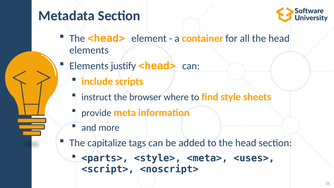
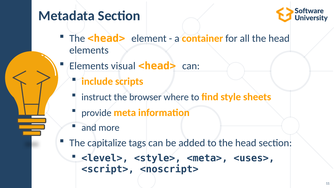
justify: justify -> visual (123, 66)
<parts>: <parts> -> <level> (105, 158)
